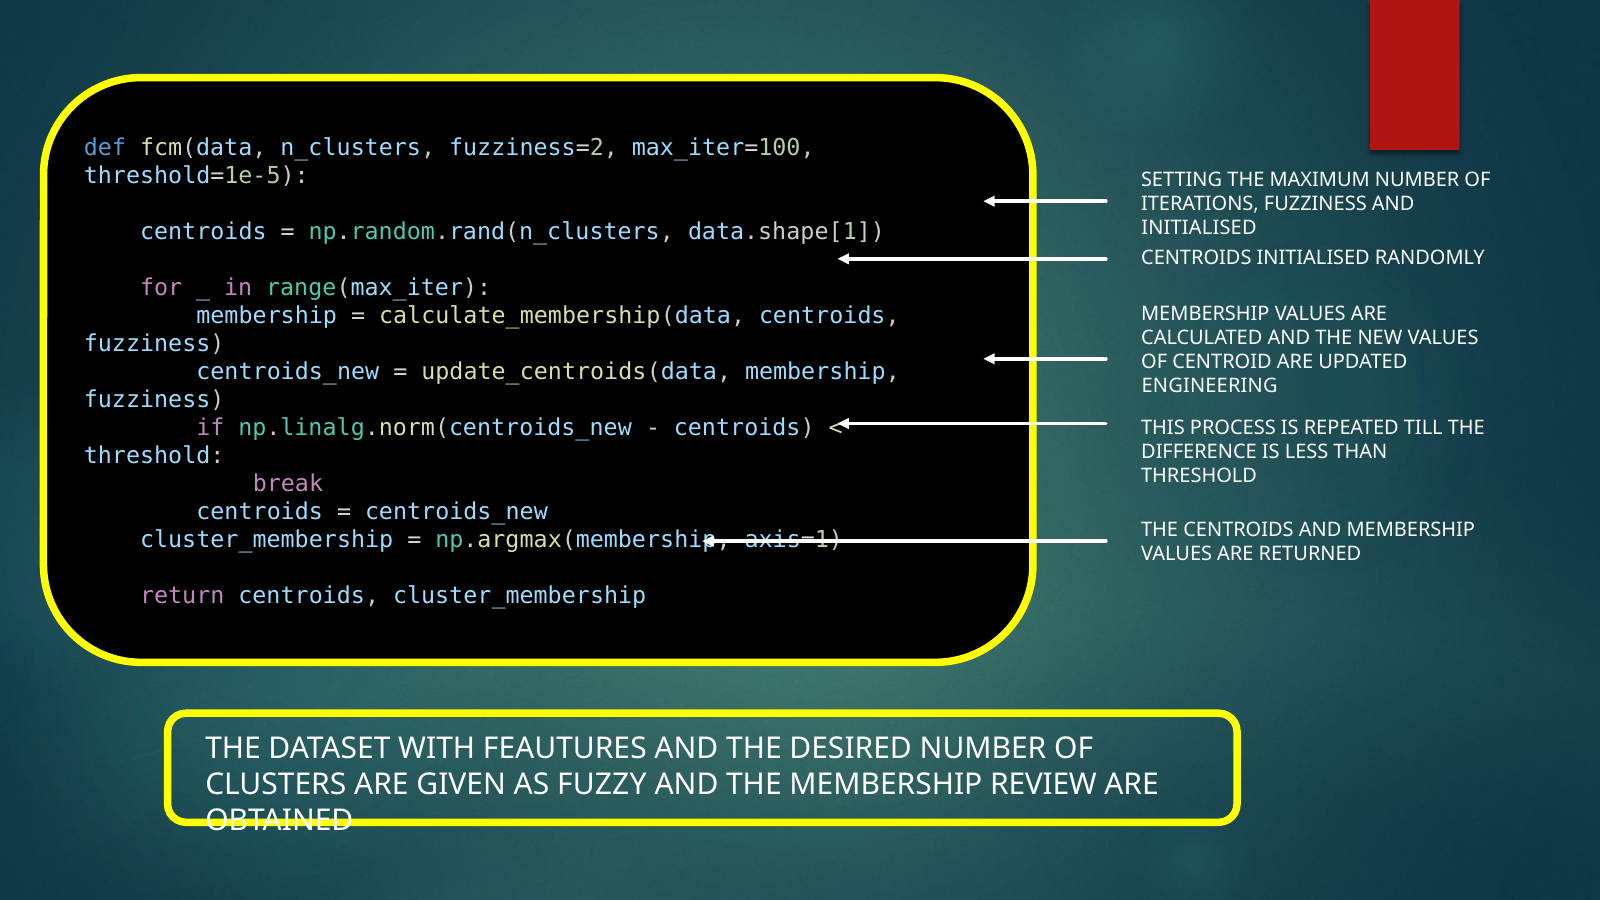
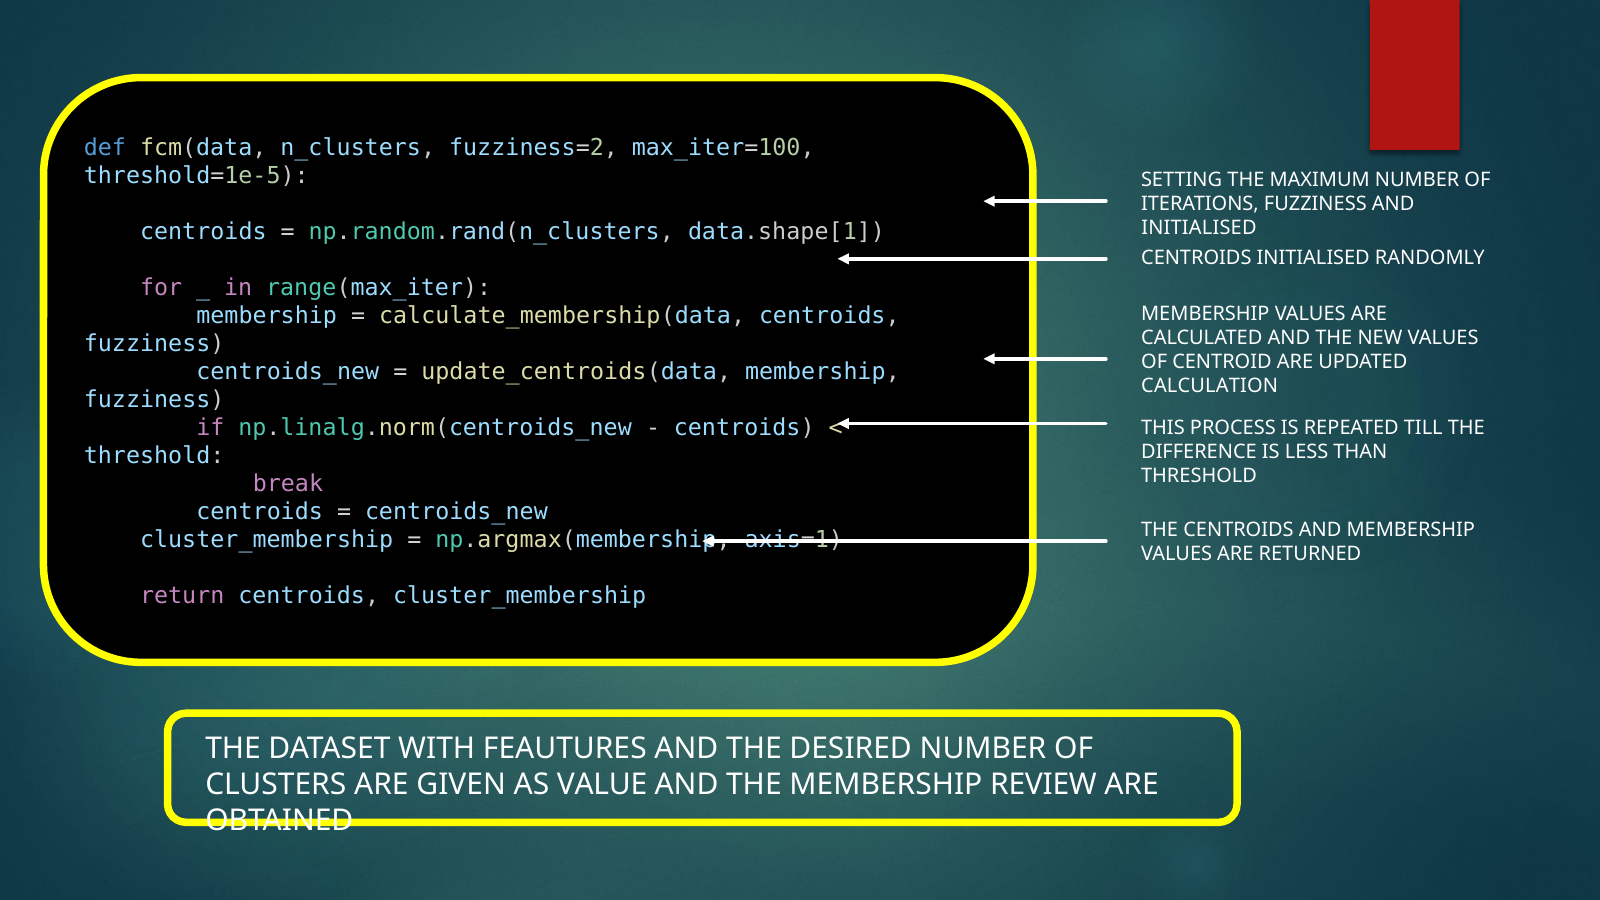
ENGINEERING: ENGINEERING -> CALCULATION (1210, 386)
FUZZY: FUZZY -> VALUE (602, 785)
